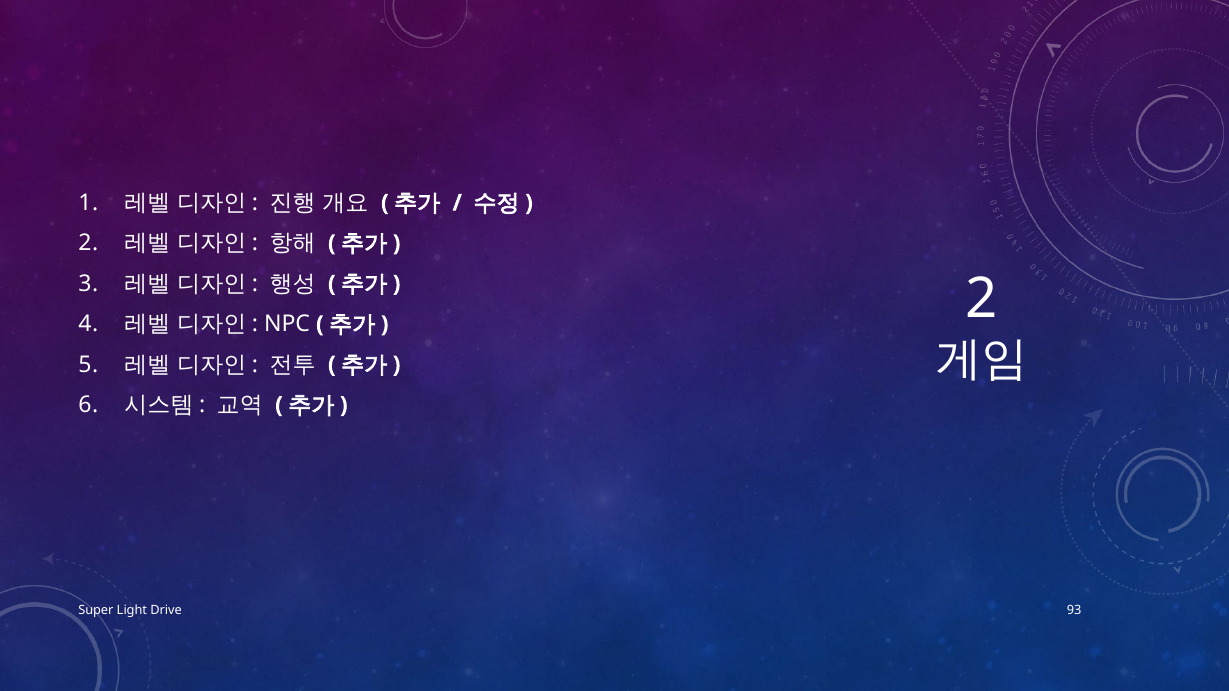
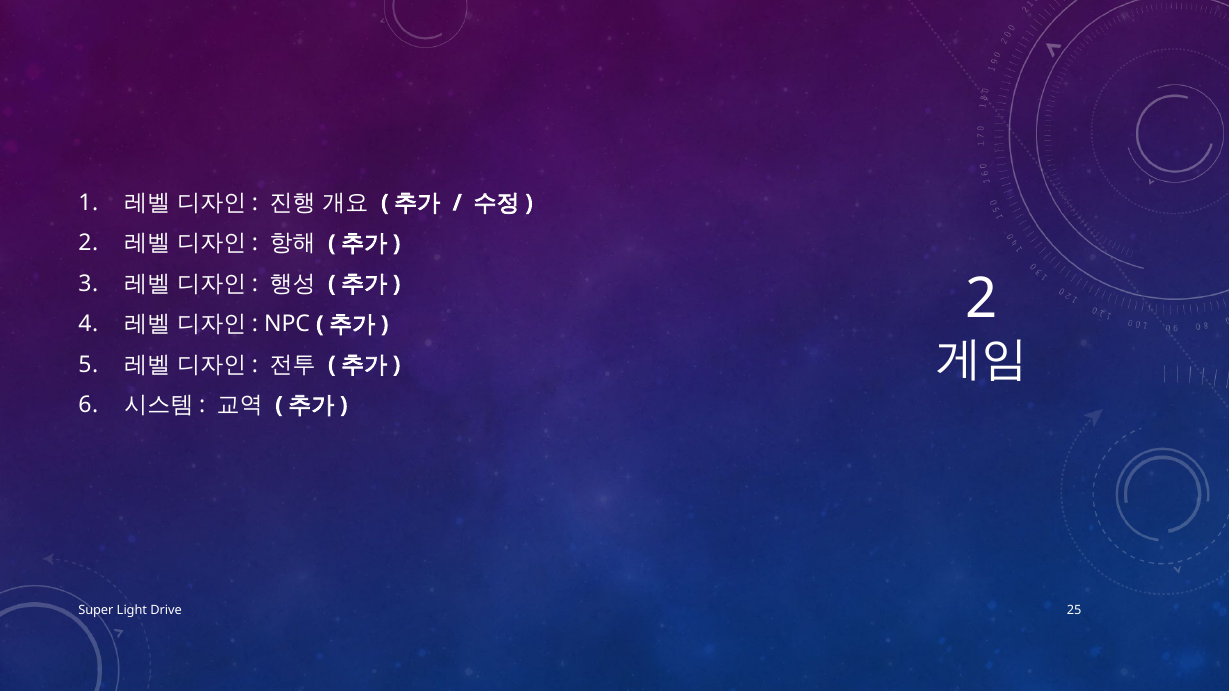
93: 93 -> 25 (1074, 611)
